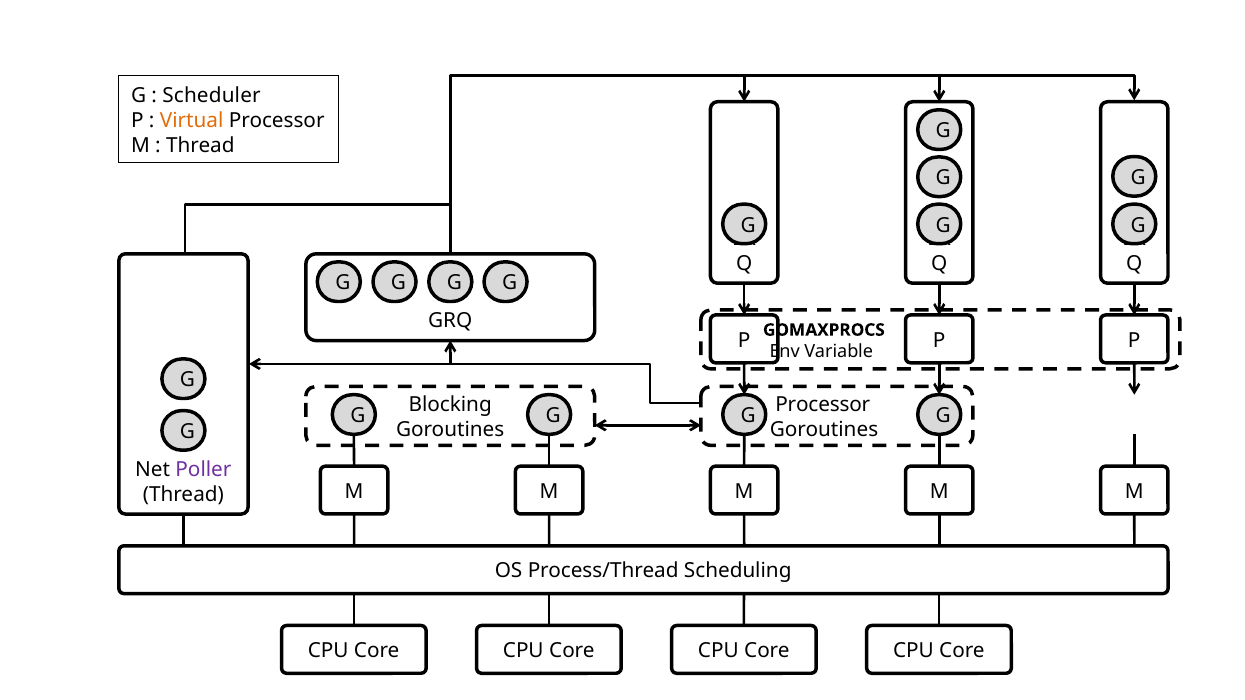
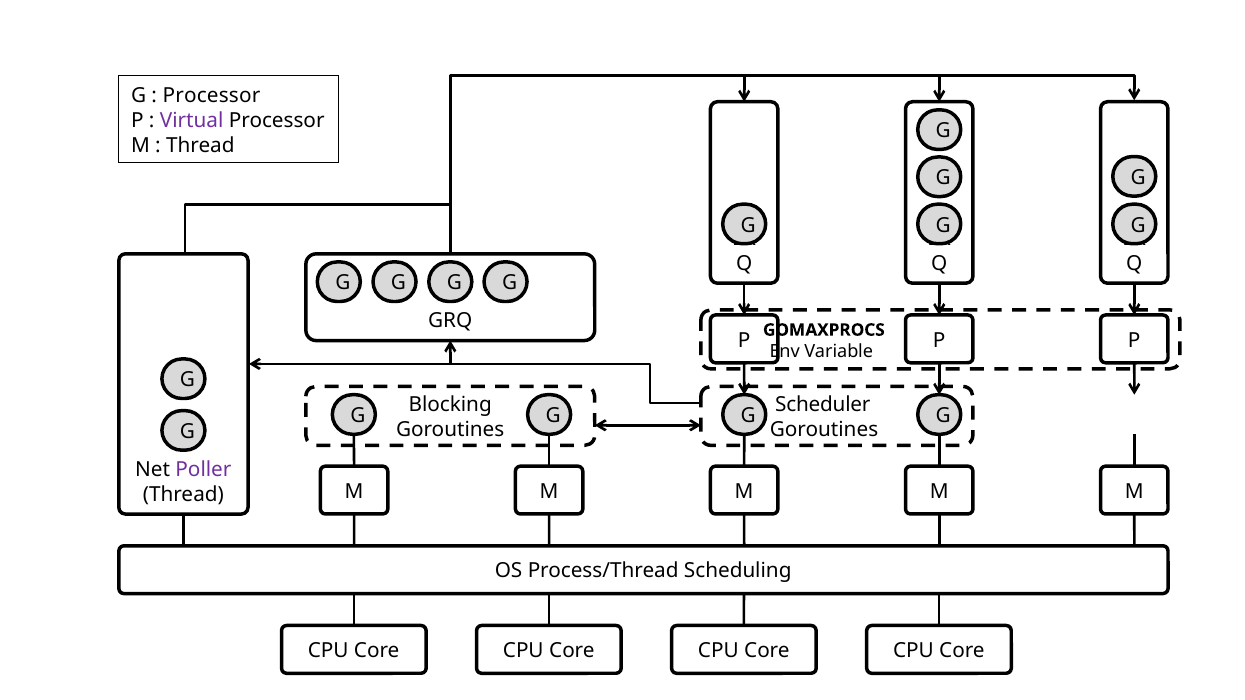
Scheduler: Scheduler -> Processor (211, 96)
Virtual colour: orange -> purple (192, 121)
Processor: Processor -> Scheduler (823, 405)
